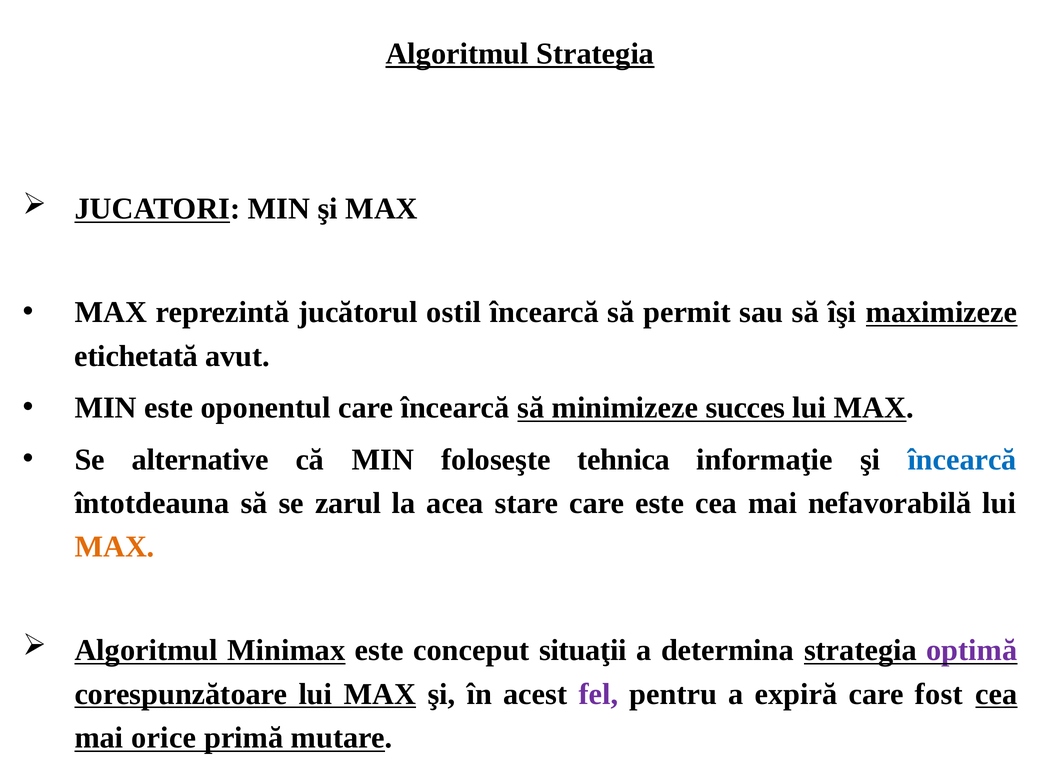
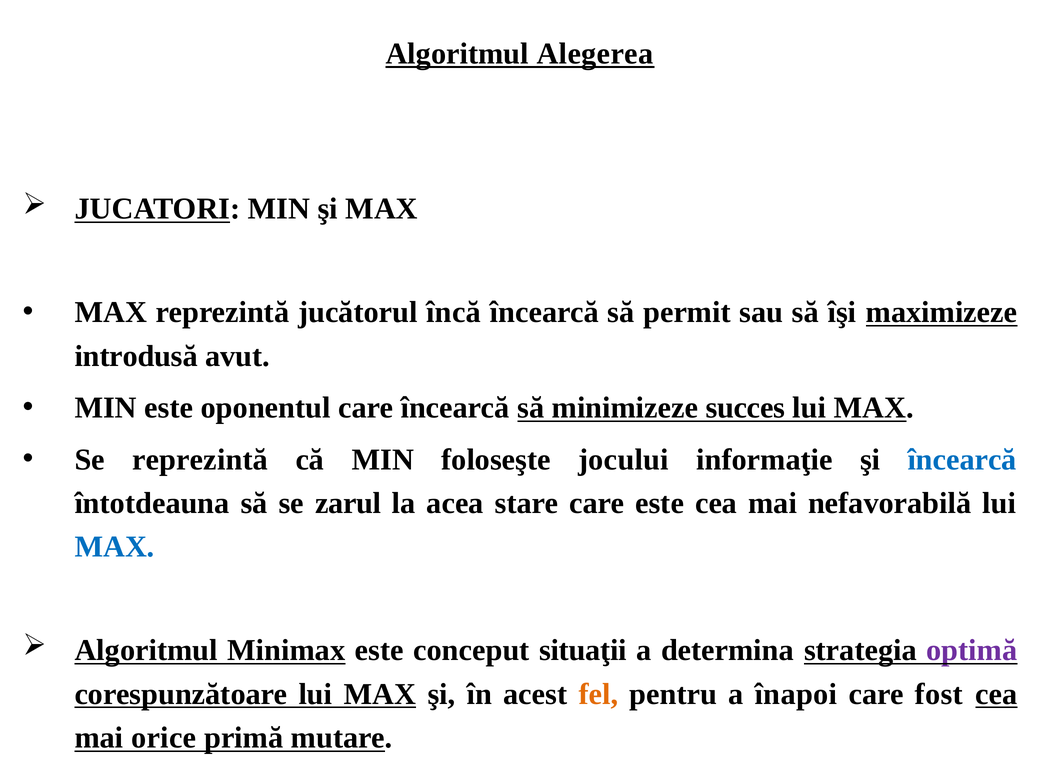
Algoritmul Strategia: Strategia -> Alegerea (595, 54)
ostil: ostil -> încă (454, 312)
etichetată: etichetată -> introdusă (136, 356)
Se alternative: alternative -> reprezintă (200, 460)
tehnica: tehnica -> jocului (623, 460)
MAX colour: orange -> blue (115, 547)
fel colour: purple -> orange (598, 694)
expiră: expiră -> înapoi (796, 694)
